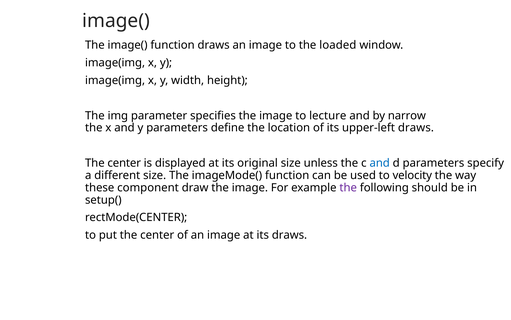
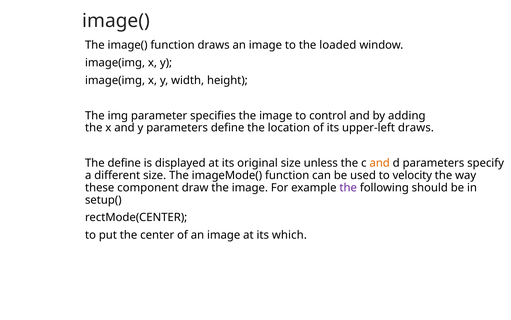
lecture: lecture -> control (328, 115)
narrow: narrow -> adding (407, 115)
center: center -> define (124, 163)
and colour: blue -> orange (380, 163)
its draws: draws -> which (289, 235)
